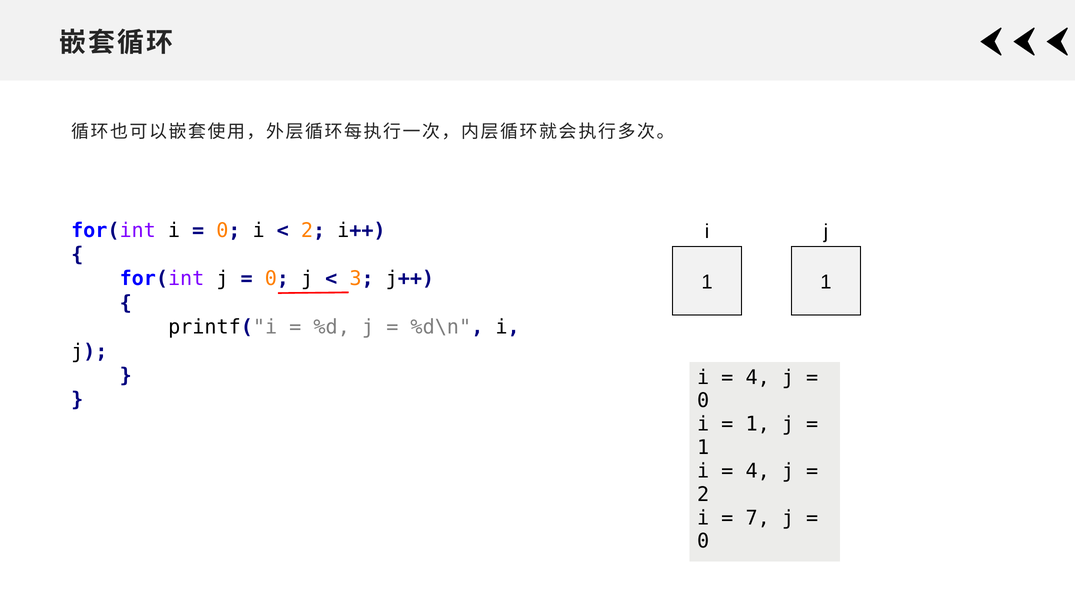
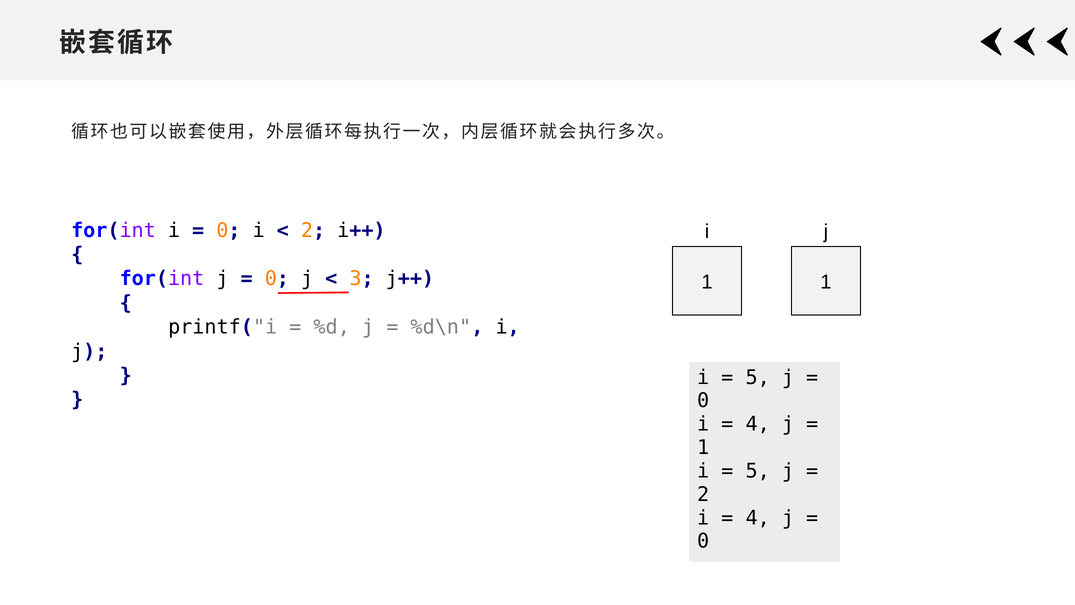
4: 4 -> 5 (758, 377)
1: 1 -> 4 (758, 424)
4: 4 -> 5 (758, 471)
7: 7 -> 4 (758, 518)
